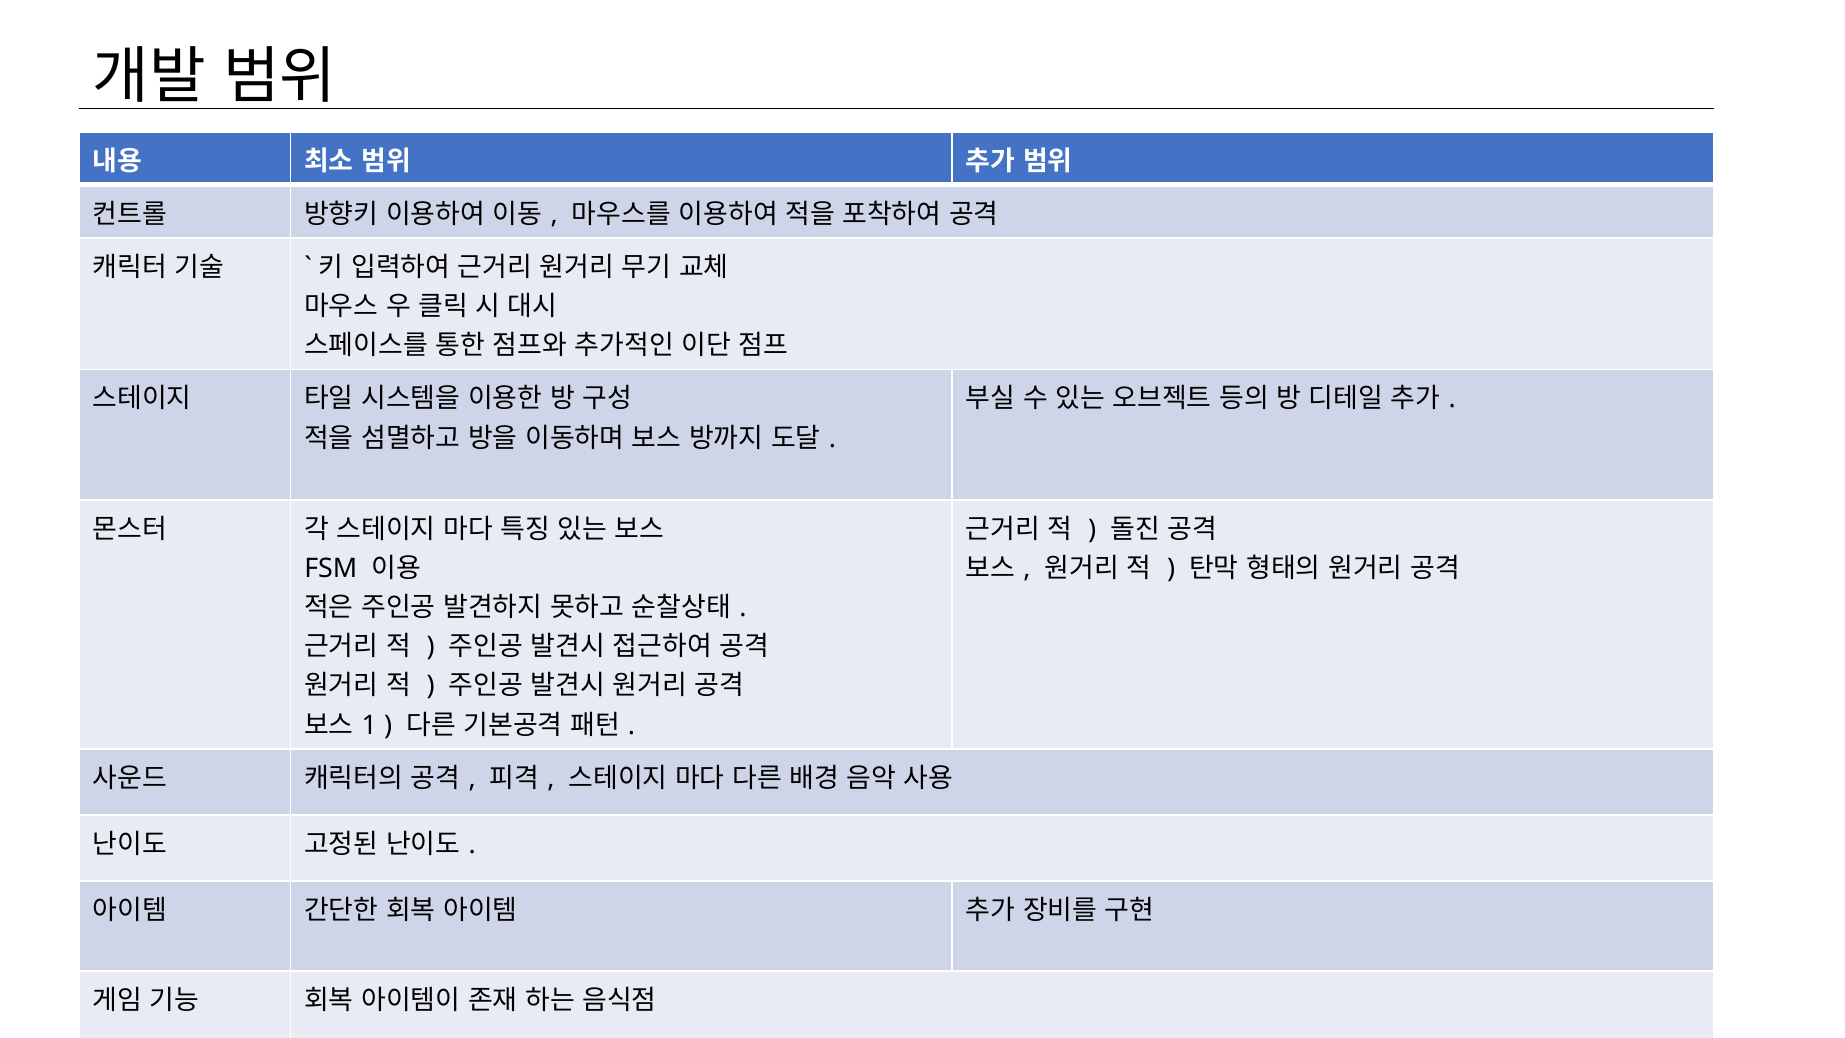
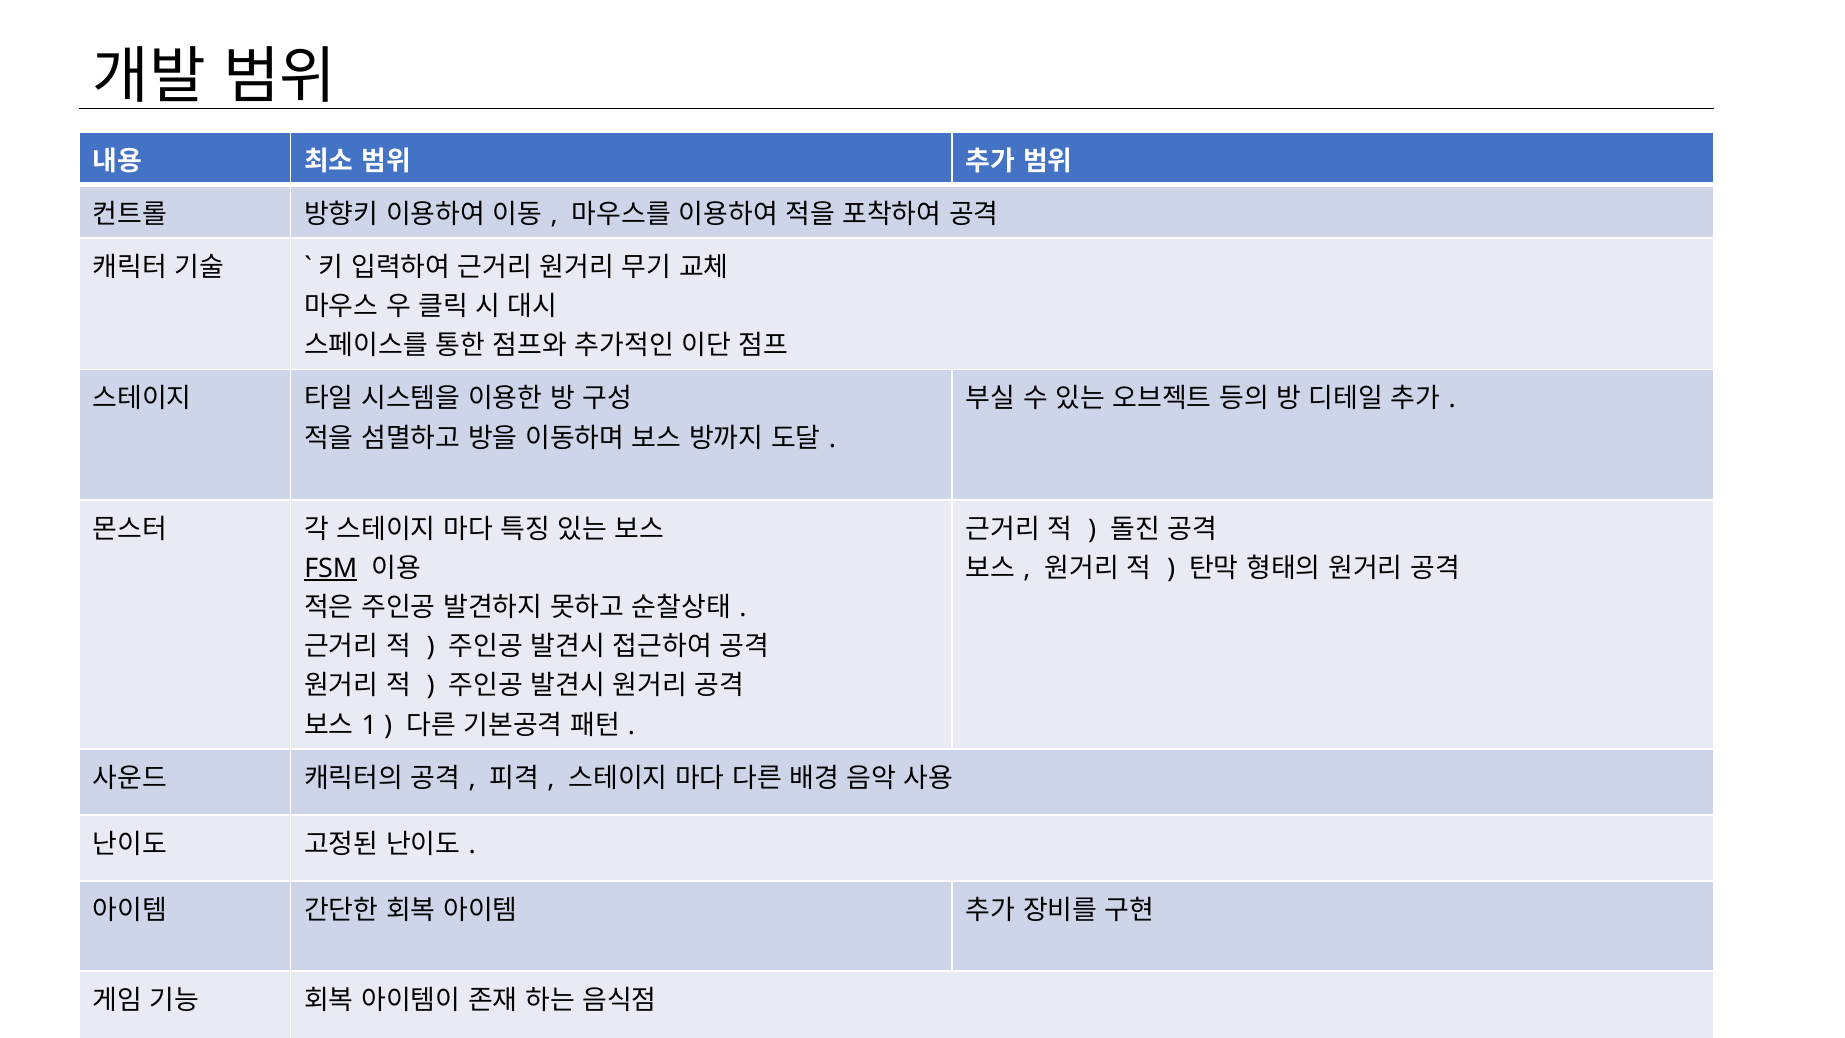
FSM underline: none -> present (331, 568)
